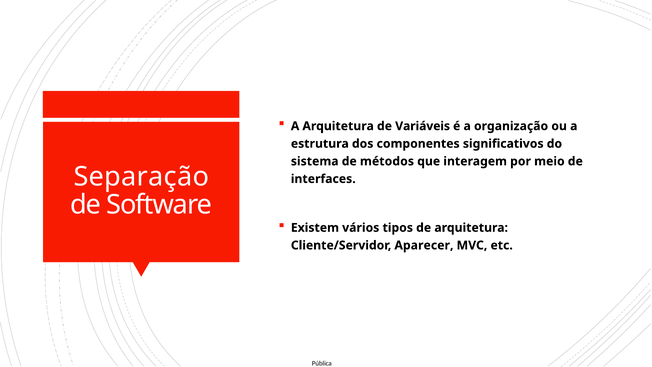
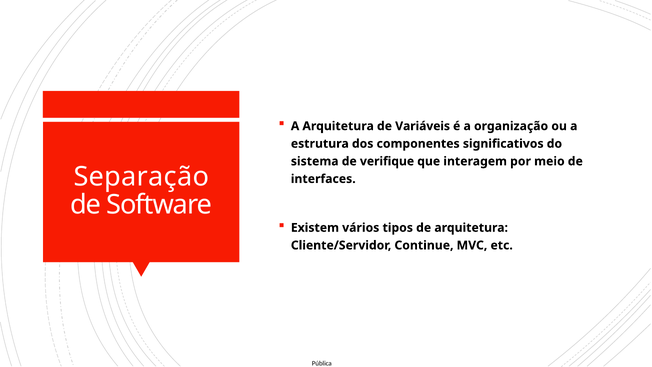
métodos: métodos -> verifique (387, 161)
Aparecer: Aparecer -> Continue (424, 245)
